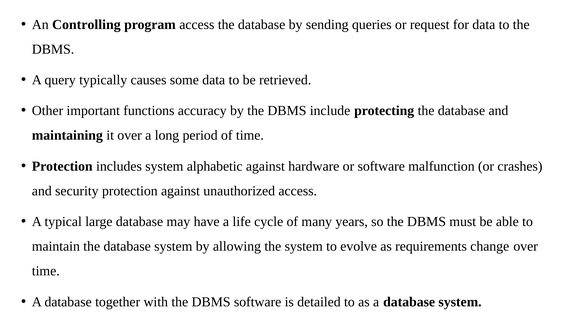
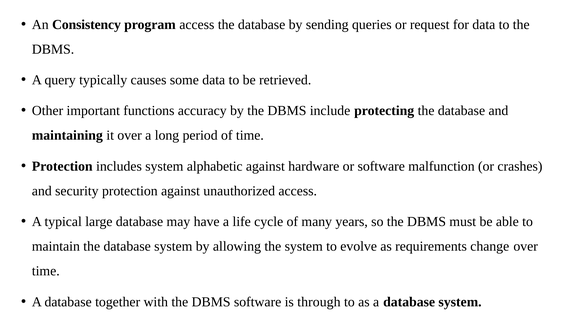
Controlling: Controlling -> Consistency (86, 24)
detailed: detailed -> through (319, 301)
